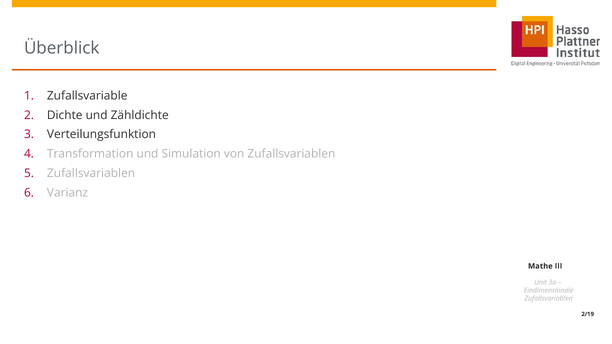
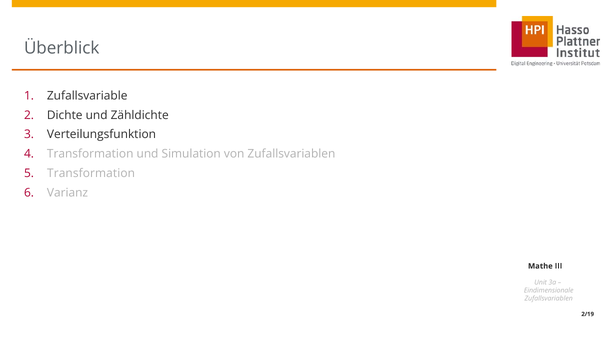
Zufallsvariablen: Zufallsvariablen -> Transformation (91, 173)
